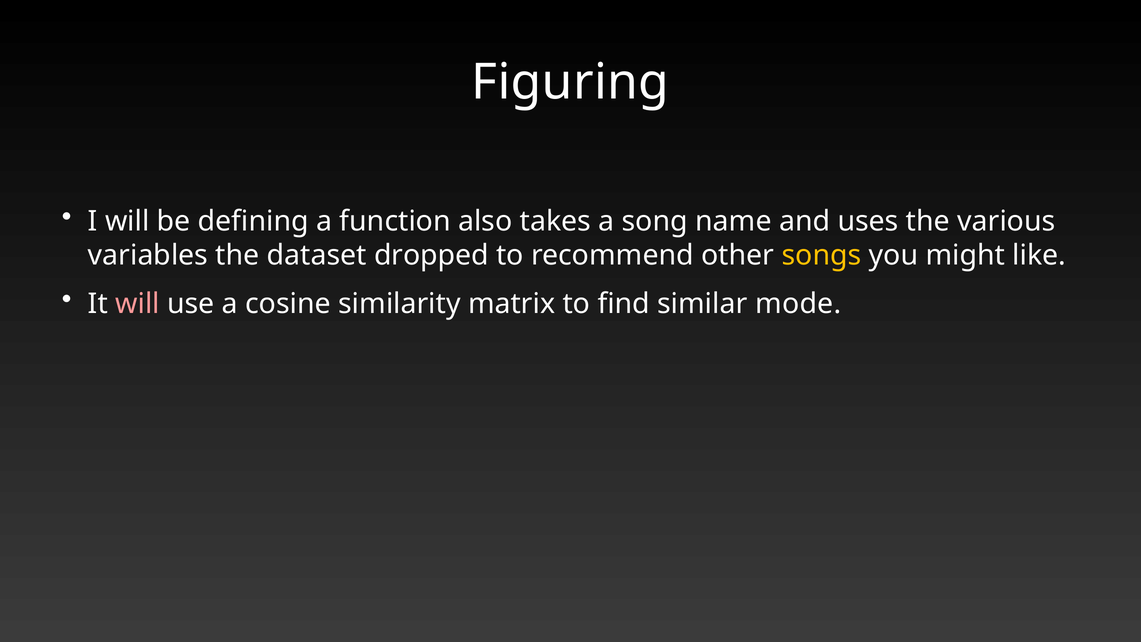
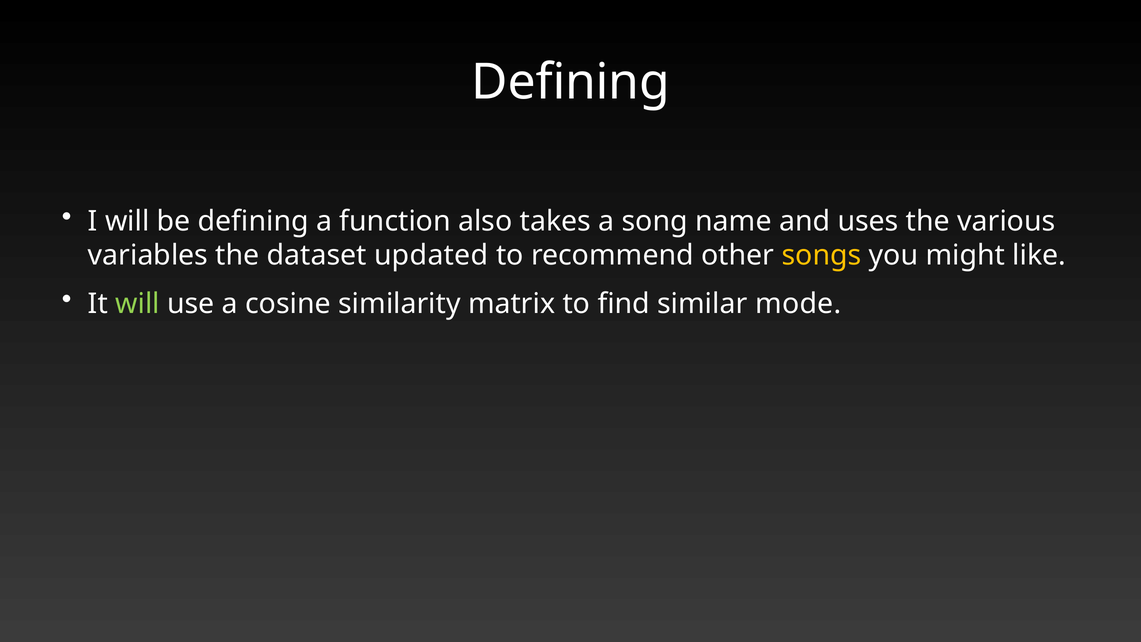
Figuring: Figuring -> Defining (571, 82)
dropped: dropped -> updated (431, 255)
will colour: pink -> light green (138, 304)
